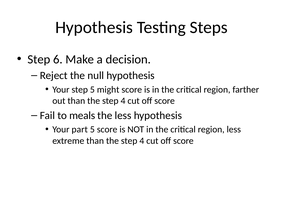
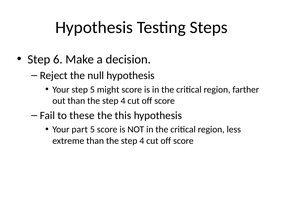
meals: meals -> these (82, 116)
the less: less -> this (123, 116)
